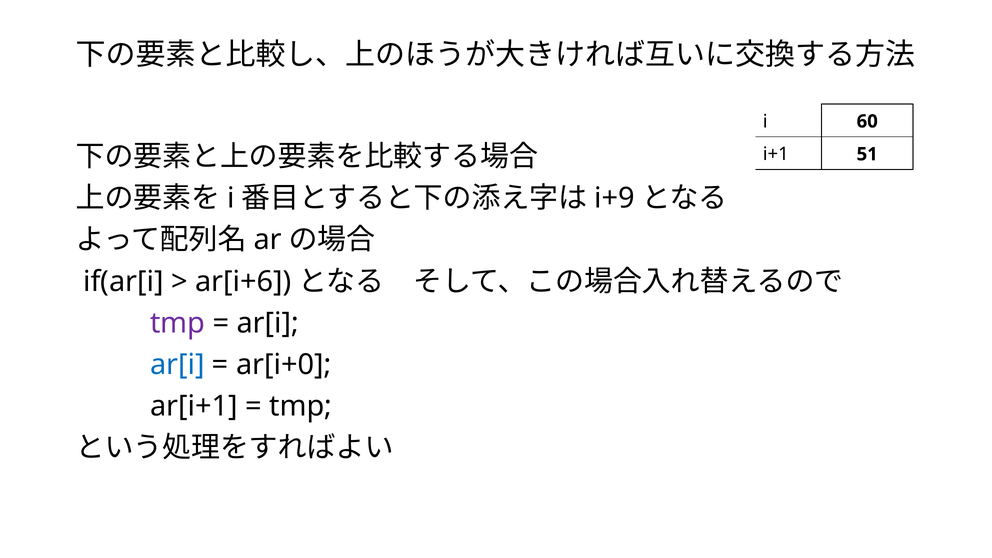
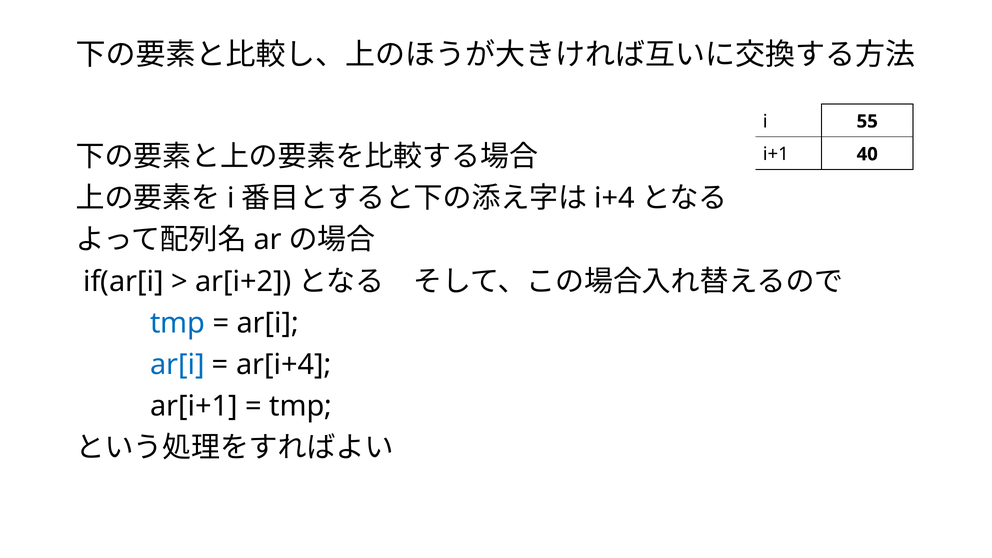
60: 60 -> 55 (867, 121)
51: 51 -> 40 (867, 154)
i+9: i+9 -> i+4 (614, 198)
ar[i+6: ar[i+6 -> ar[i+2 (243, 282)
tmp colour: purple -> blue (178, 323)
ar[i+0: ar[i+0 -> ar[i+4 (284, 365)
